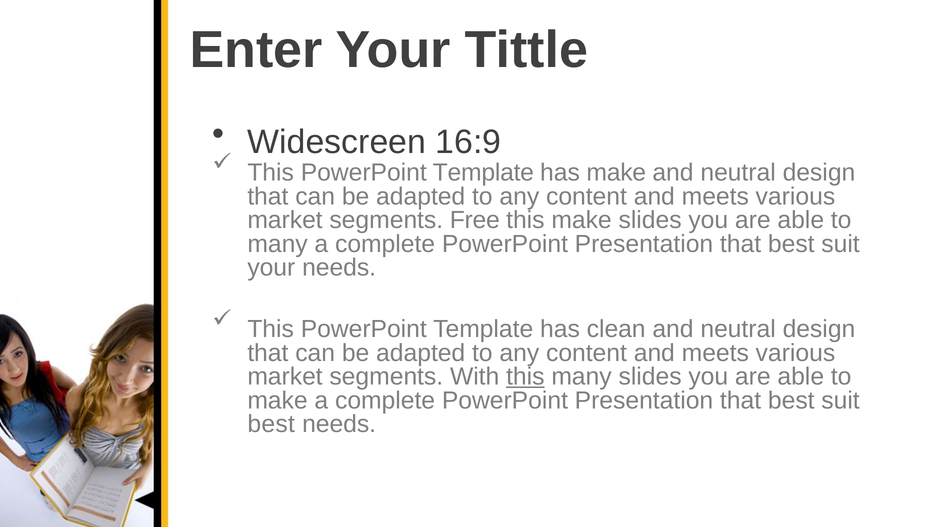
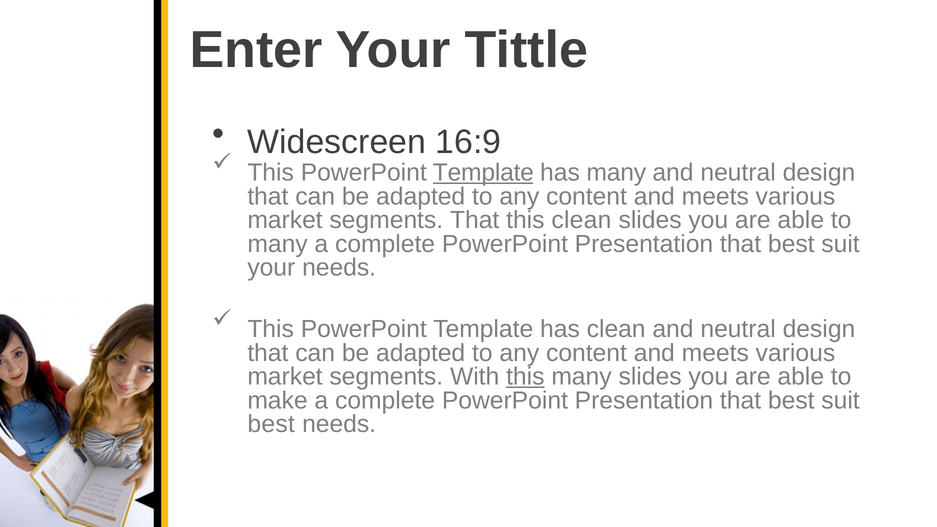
Template underline: none -> present (483, 173)
has make: make -> many (616, 173)
segments Free: Free -> That (475, 220)
this make: make -> clean (581, 220)
